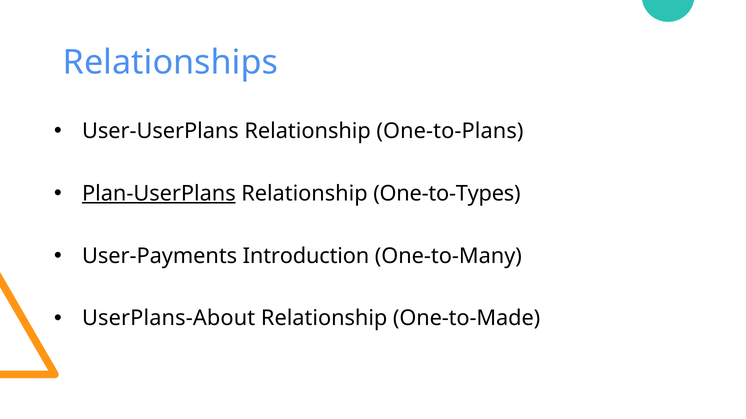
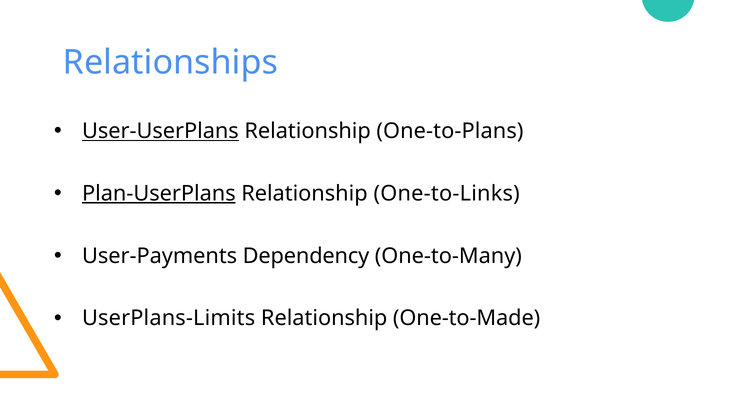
User-UserPlans underline: none -> present (160, 131)
One-to-Types: One-to-Types -> One-to-Links (447, 194)
Introduction: Introduction -> Dependency (306, 256)
UserPlans-About: UserPlans-About -> UserPlans-Limits (169, 319)
